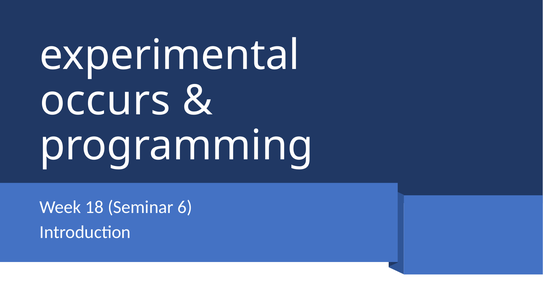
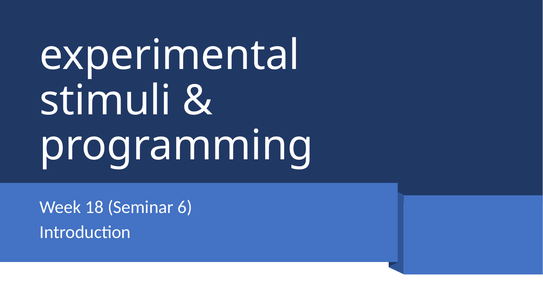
occurs: occurs -> stimuli (105, 100)
